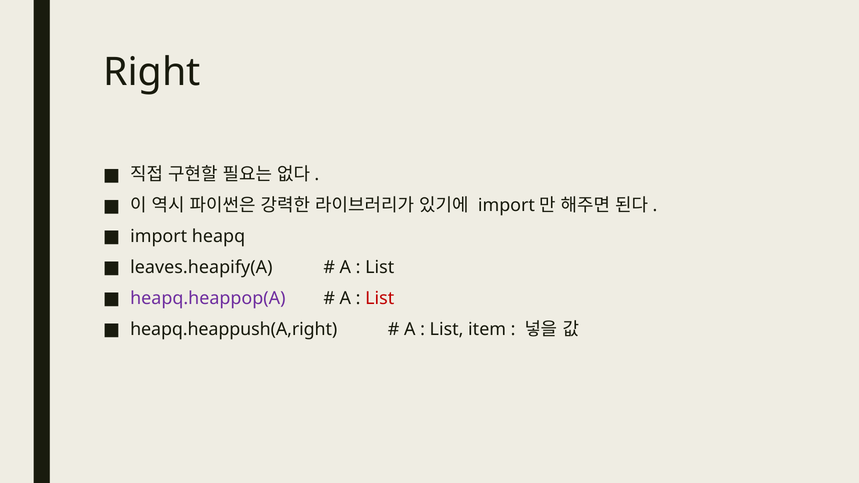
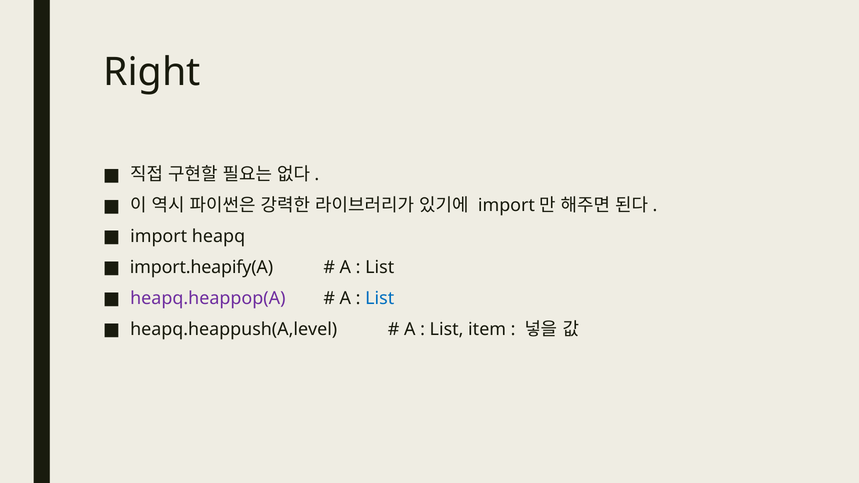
leaves.heapify(A: leaves.heapify(A -> import.heapify(A (201, 267)
List colour: red -> blue (380, 298)
heapq.heappush(A,right: heapq.heappush(A,right -> heapq.heappush(A,level (234, 329)
